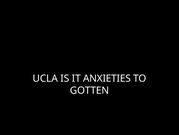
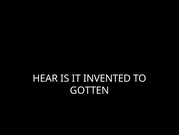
UCLA: UCLA -> HEAR (45, 78)
ANXIETIES: ANXIETIES -> INVENTED (107, 78)
